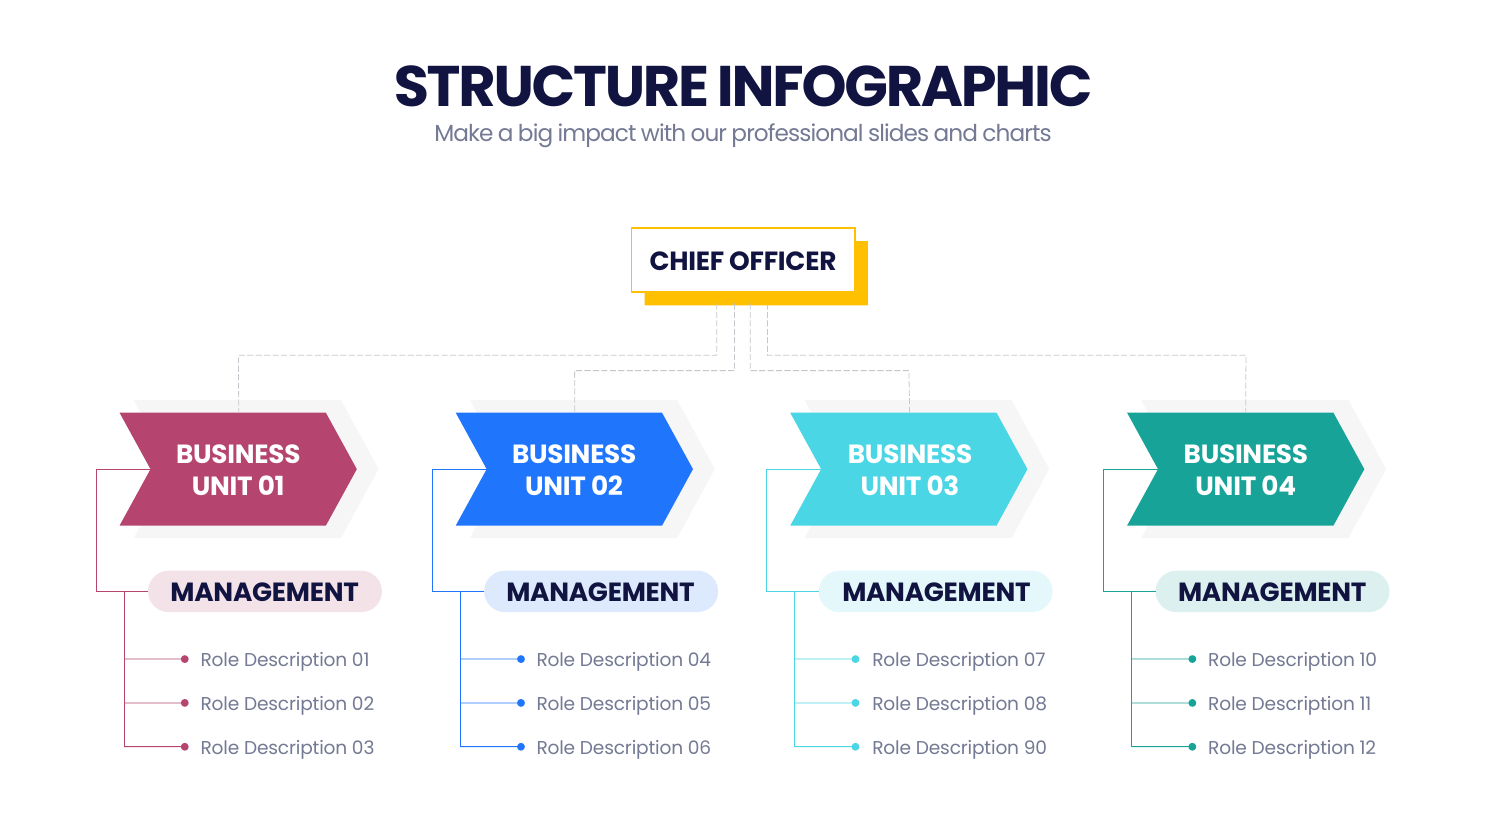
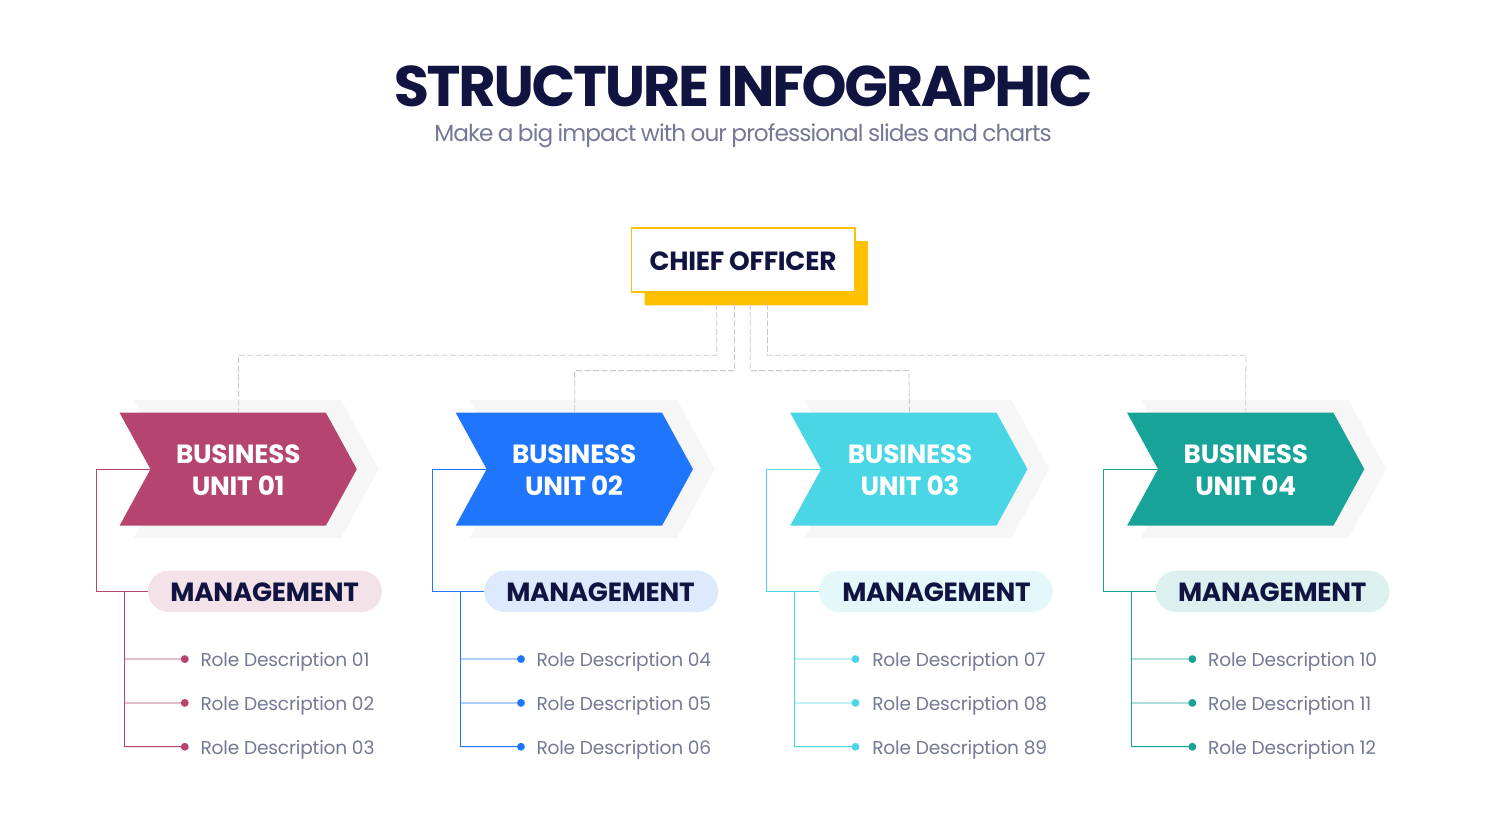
90: 90 -> 89 (1035, 748)
